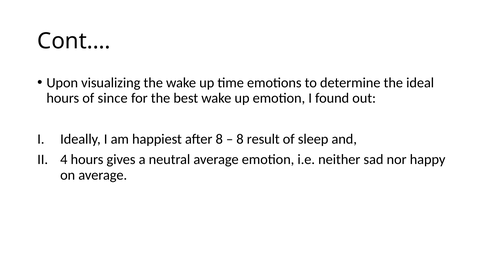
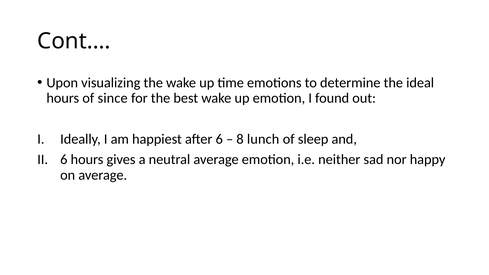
after 8: 8 -> 6 (219, 139)
result: result -> lunch (263, 139)
4: 4 -> 6 (64, 160)
